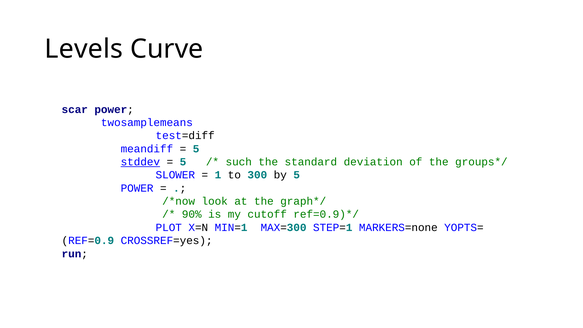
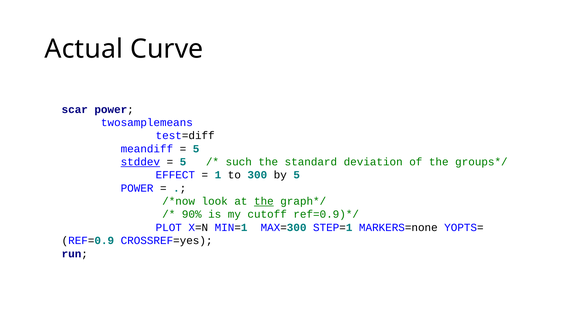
Levels: Levels -> Actual (84, 49)
SLOWER: SLOWER -> EFFECT (175, 175)
the underline: none -> present (264, 201)
